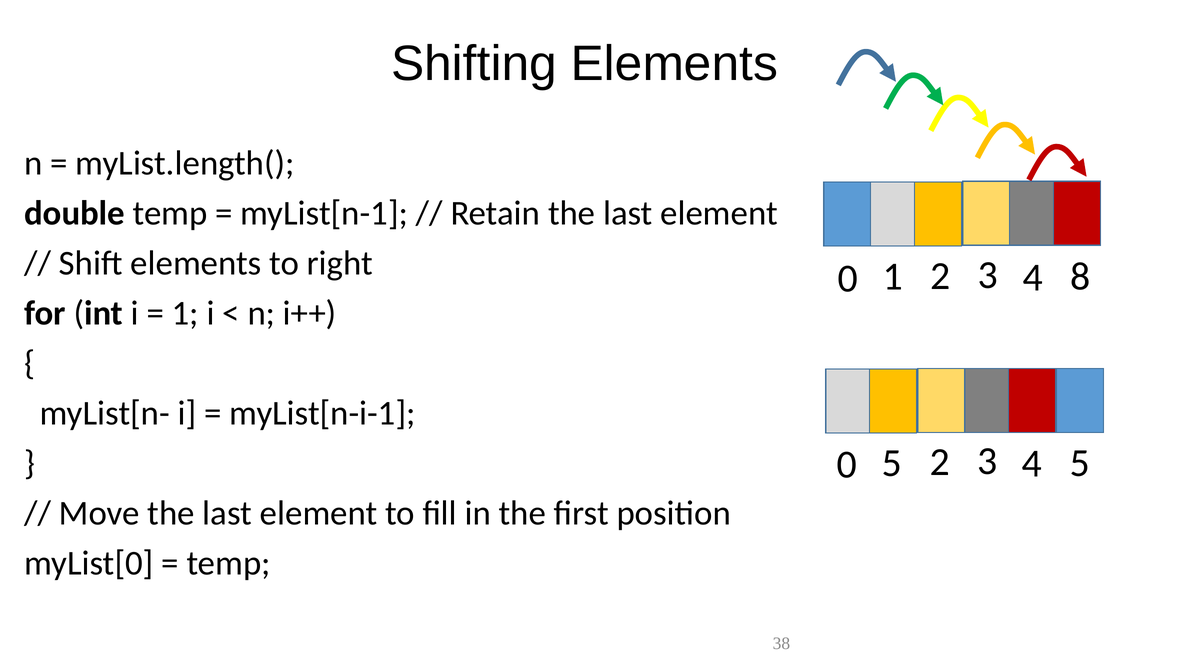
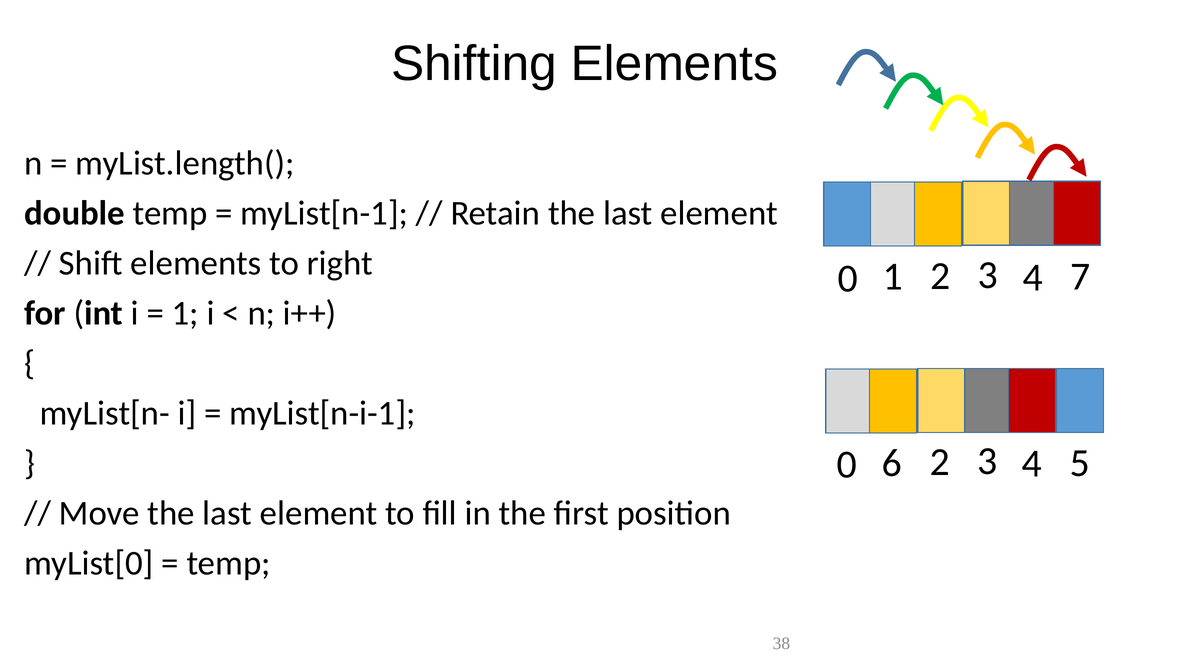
8: 8 -> 7 (1081, 277)
0 5: 5 -> 6 (892, 463)
